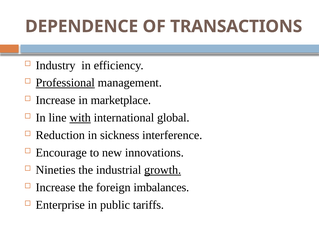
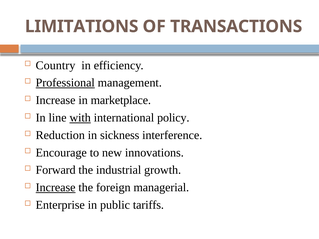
DEPENDENCE: DEPENDENCE -> LIMITATIONS (82, 26)
Industry: Industry -> Country (56, 65)
global: global -> policy (173, 118)
Nineties: Nineties -> Forward (56, 170)
growth underline: present -> none (163, 170)
Increase underline: none -> present (56, 188)
imbalances: imbalances -> managerial (161, 188)
